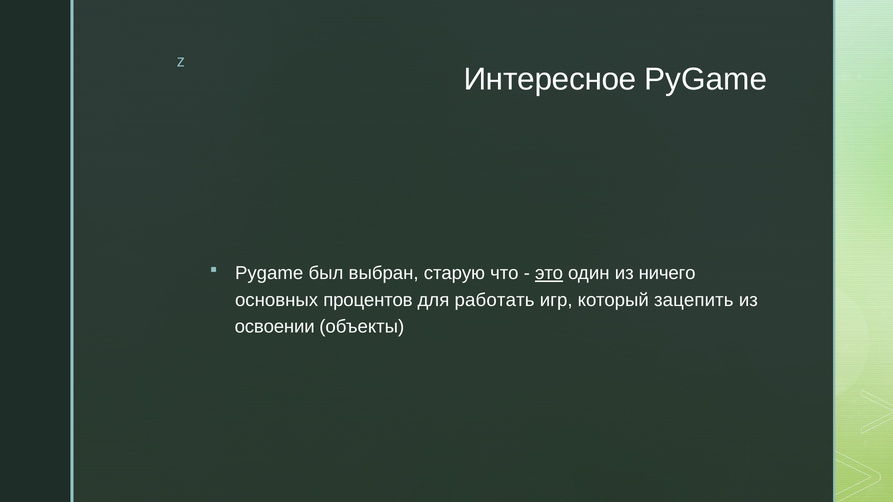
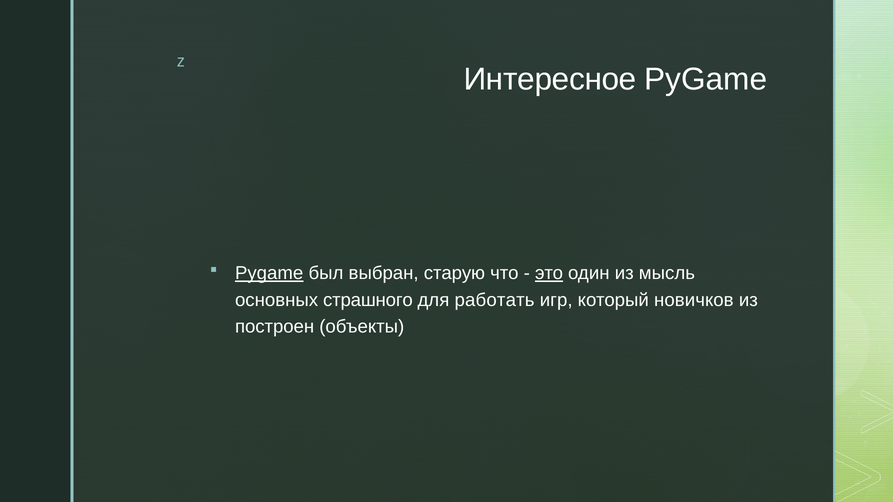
Pygame underline: none -> present (269, 273)
ничего: ничего -> мысль (667, 273)
процентов: процентов -> страшного (368, 300)
зацепить: зацепить -> новичков (694, 300)
освоении: освоении -> построен (275, 327)
